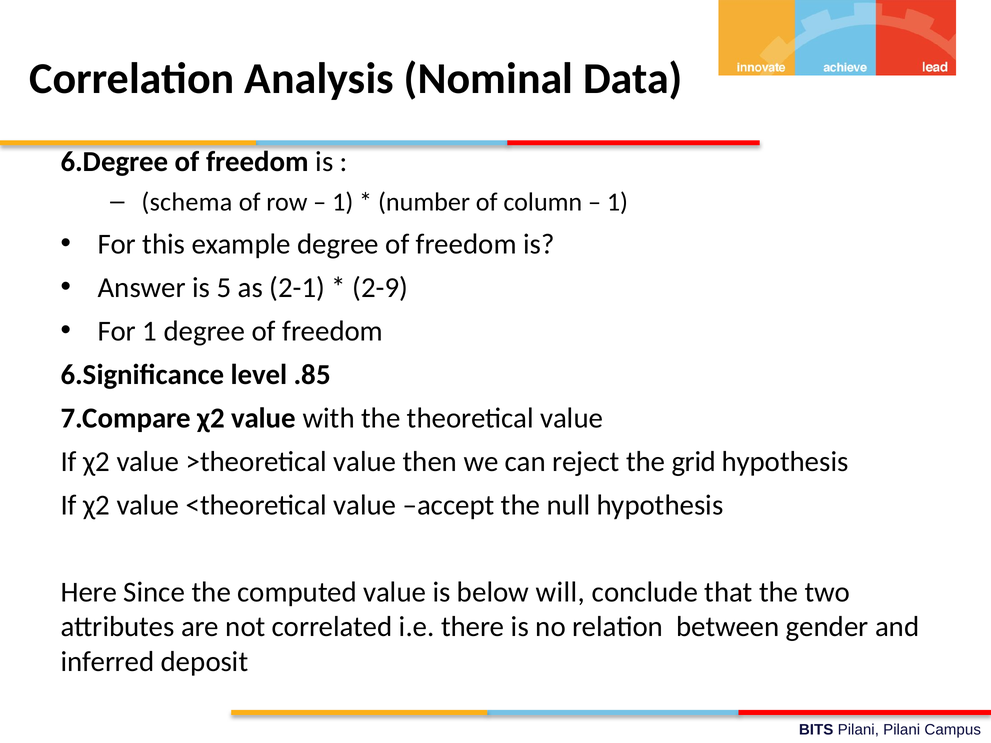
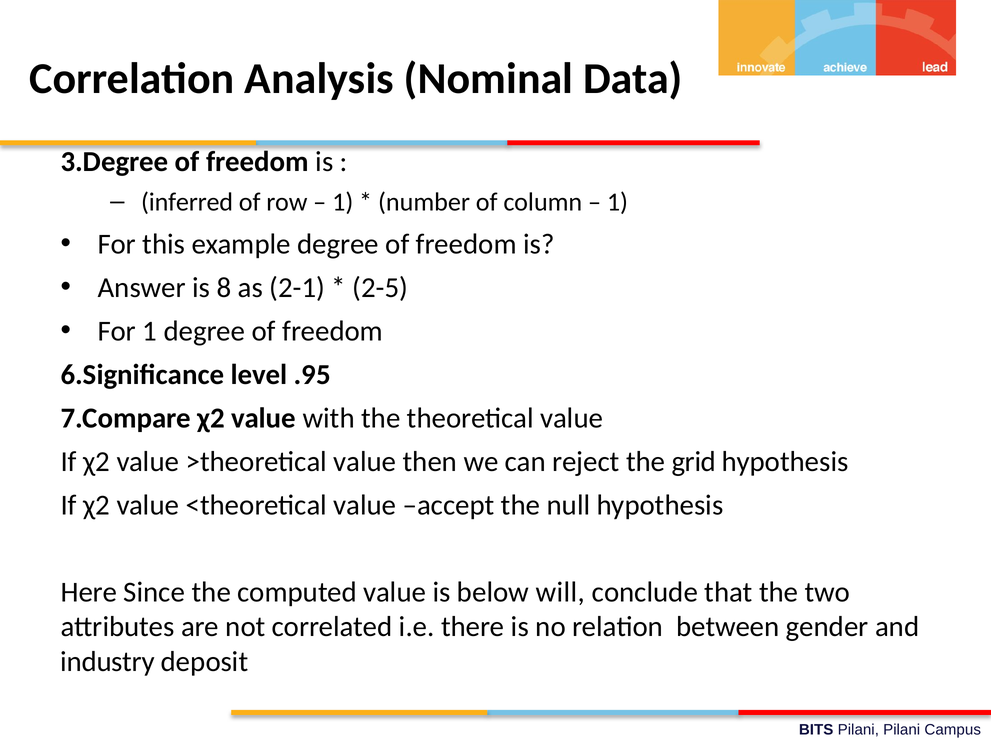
6.Degree: 6.Degree -> 3.Degree (115, 162)
schema: schema -> inferred (187, 202)
5: 5 -> 8 (224, 288)
2-9: 2-9 -> 2-5 (380, 288)
.85: .85 -> .95 (312, 375)
inferred: inferred -> industry (108, 662)
